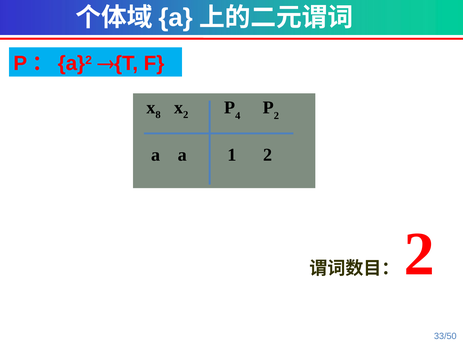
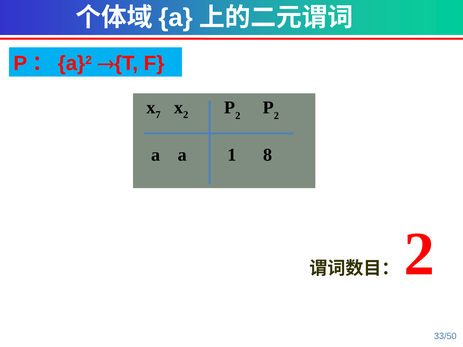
8: 8 -> 7 (158, 115)
4: 4 -> 2 (238, 116)
1 2: 2 -> 8 (268, 155)
